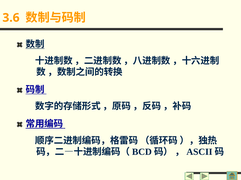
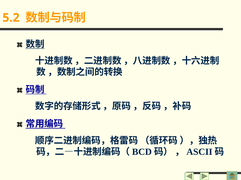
3.6: 3.6 -> 5.2 (11, 18)
